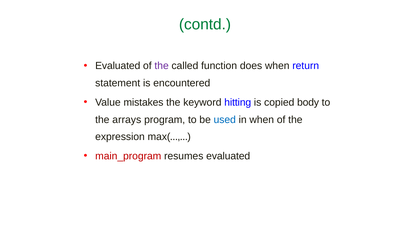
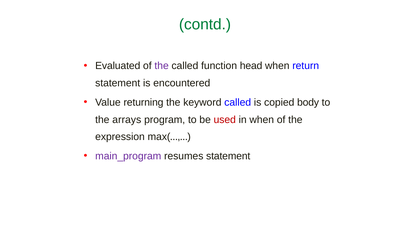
does: does -> head (251, 66)
mistakes: mistakes -> returning (143, 102)
keyword hitting: hitting -> called (238, 102)
used colour: blue -> red (225, 119)
main_program colour: red -> purple (128, 156)
resumes evaluated: evaluated -> statement (228, 156)
